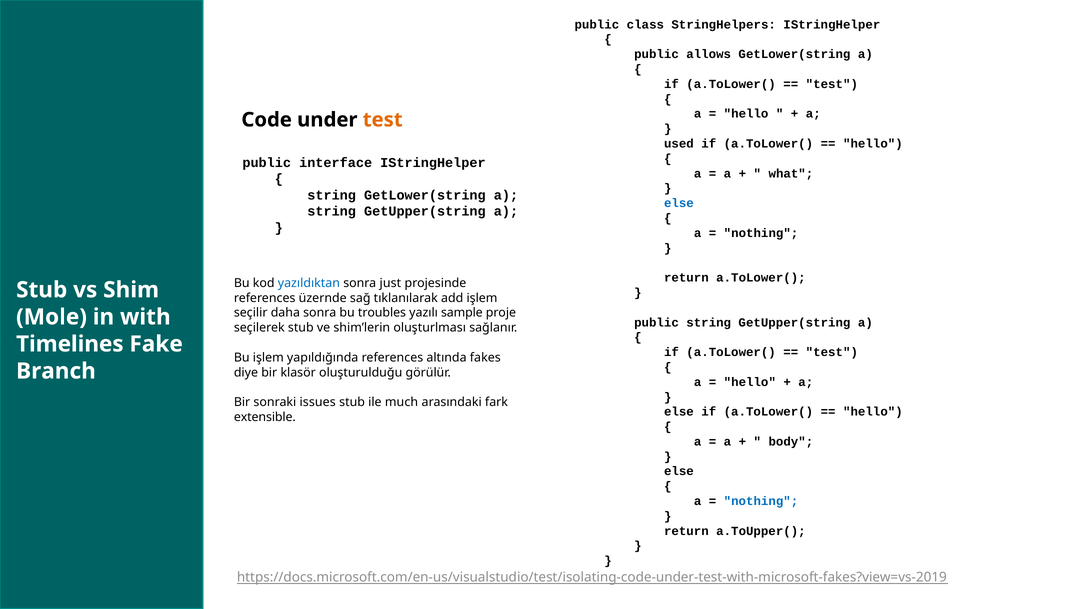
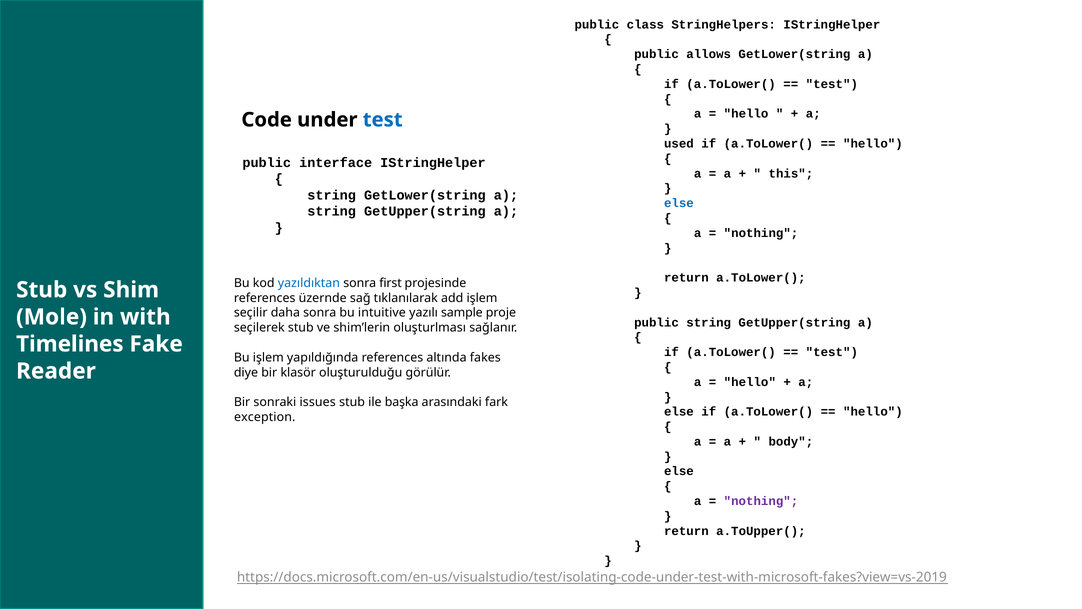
test colour: orange -> blue (383, 120)
what: what -> this (791, 173)
just: just -> first (390, 283)
troubles: troubles -> intuitive (382, 313)
Branch: Branch -> Reader (56, 371)
much: much -> başka (402, 402)
extensible: extensible -> exception (265, 417)
nothing colour: blue -> purple (761, 501)
